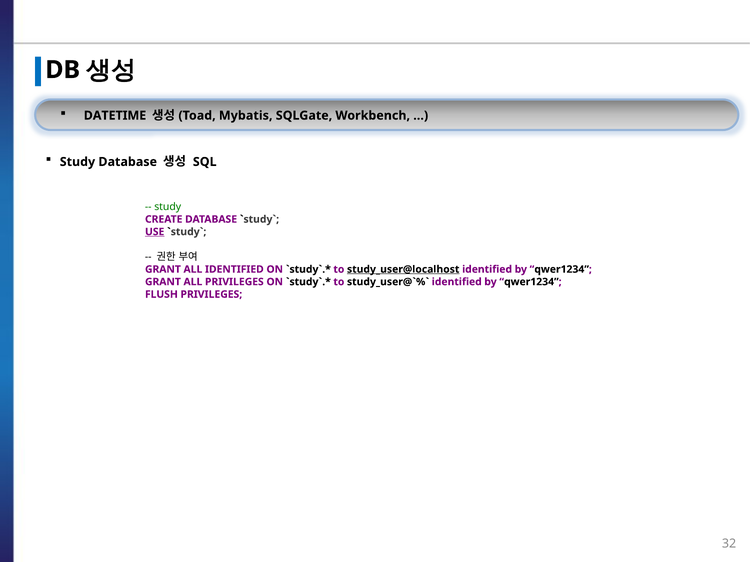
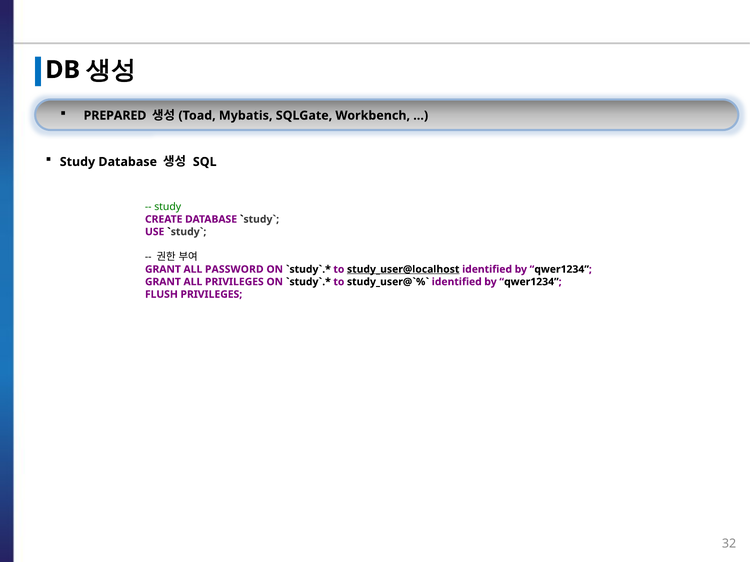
DATETIME: DATETIME -> PREPARED (115, 116)
USE underline: present -> none (155, 232)
ALL IDENTIFIED: IDENTIFIED -> PASSWORD (234, 270)
